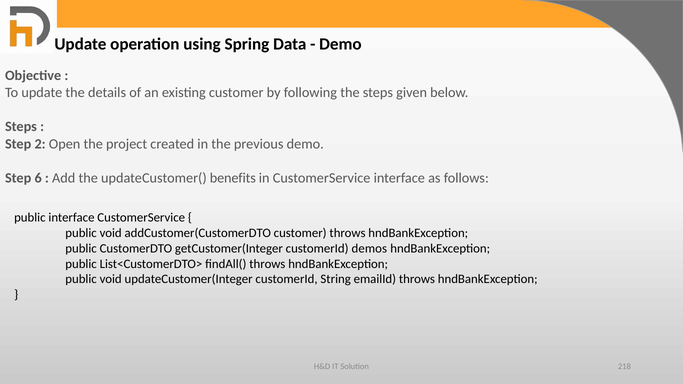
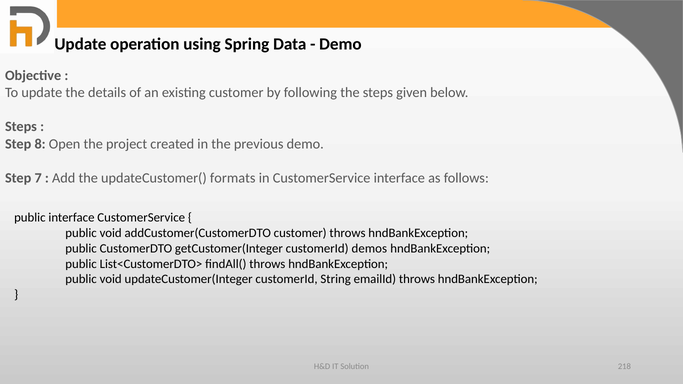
2: 2 -> 8 (40, 144)
6: 6 -> 7 (38, 178)
benefits: benefits -> formats (233, 178)
